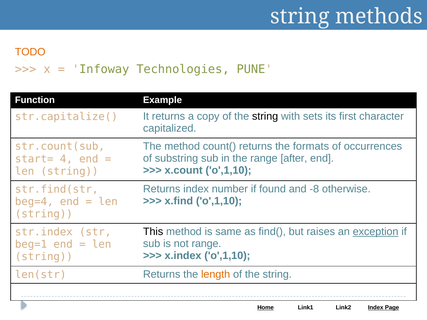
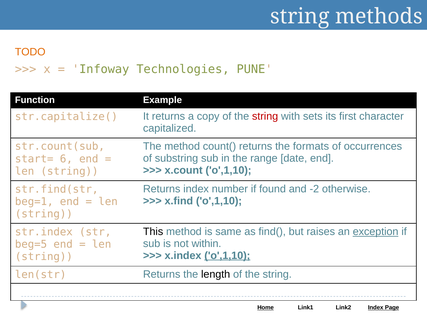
string colour: black -> red (265, 116)
after: after -> date (294, 158)
4: 4 -> 6 (66, 159)
-8: -8 -> -2 (314, 189)
beg=4: beg=4 -> beg=1 (34, 202)
not range: range -> within (206, 244)
beg=1: beg=1 -> beg=5 (31, 244)
o',1,10 underline: none -> present (227, 256)
length colour: orange -> black (216, 275)
